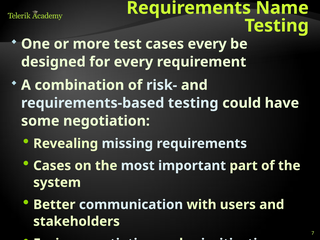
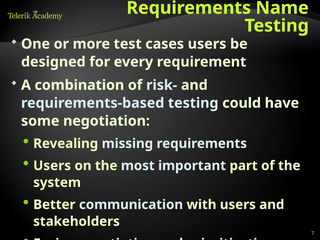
cases every: every -> users (207, 44)
Cases: Cases -> Users (52, 166)
